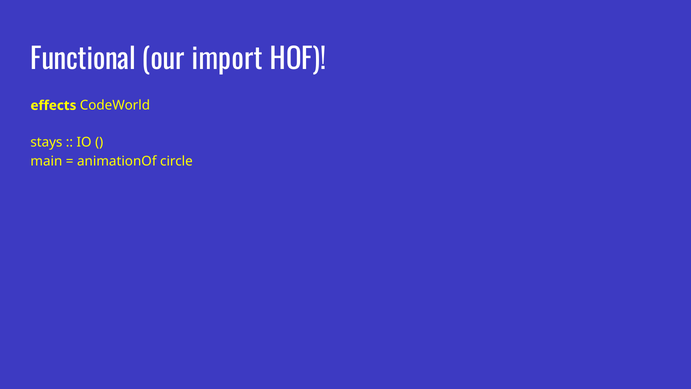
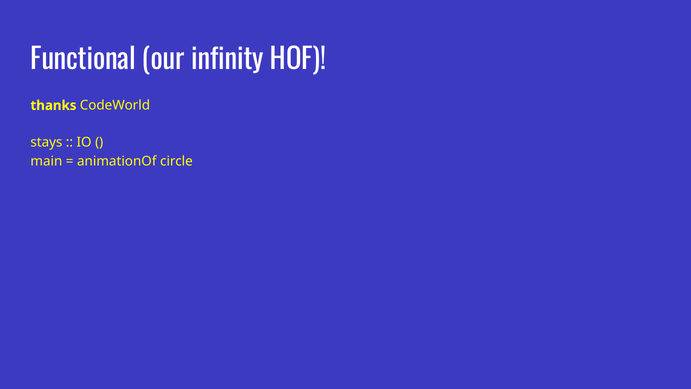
import: import -> infinity (227, 60)
effects: effects -> thanks (53, 105)
